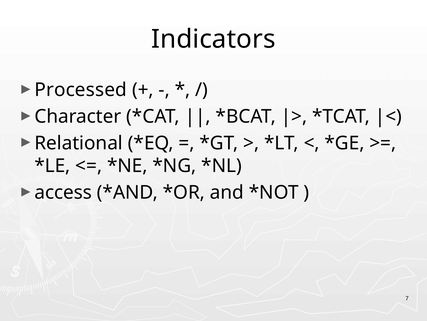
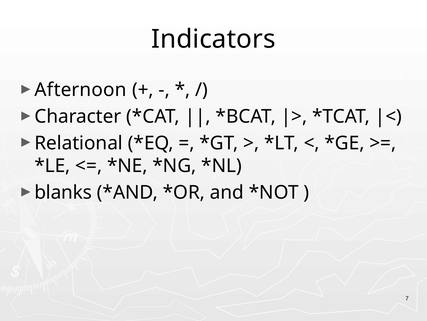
Processed: Processed -> Afternoon (81, 90)
access: access -> blanks (63, 192)
